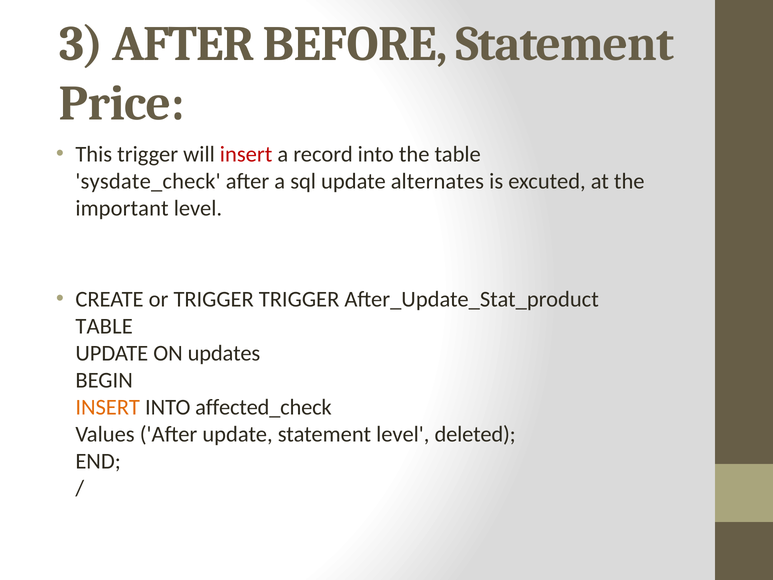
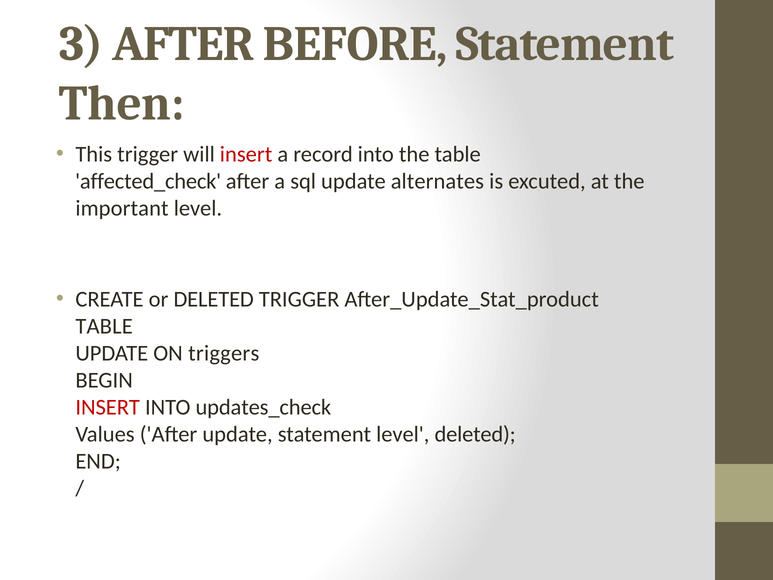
Price: Price -> Then (122, 103)
sysdate_check: sysdate_check -> affected_check (148, 181)
or TRIGGER: TRIGGER -> DELETED (214, 299)
updates: updates -> triggers (224, 353)
INSERT colour: orange -> red (108, 407)
affected_check: affected_check -> updates_check (263, 407)
